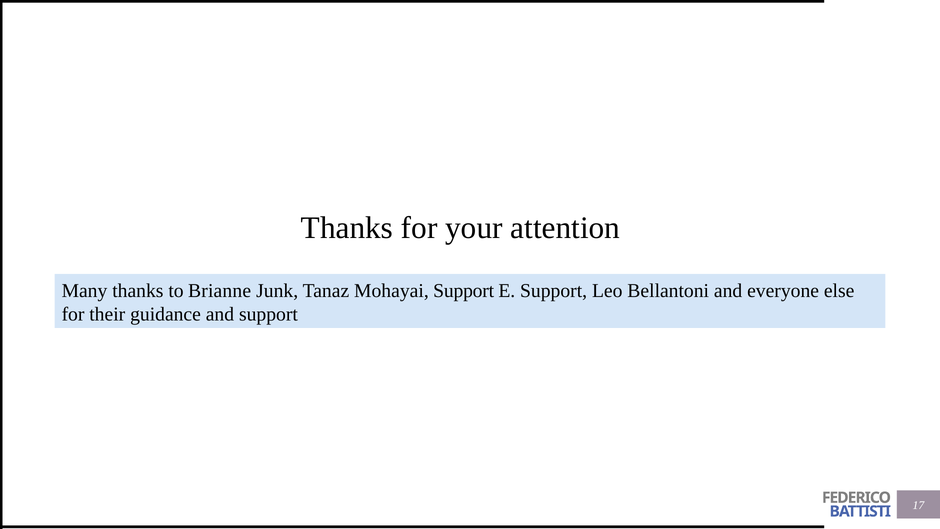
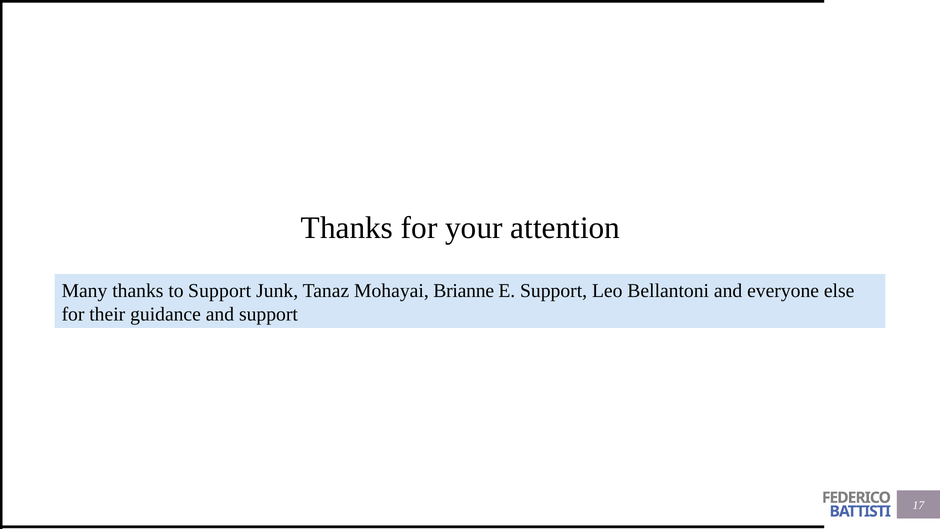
to Brianne: Brianne -> Support (220, 290)
Mohayai Support: Support -> Brianne (464, 290)
